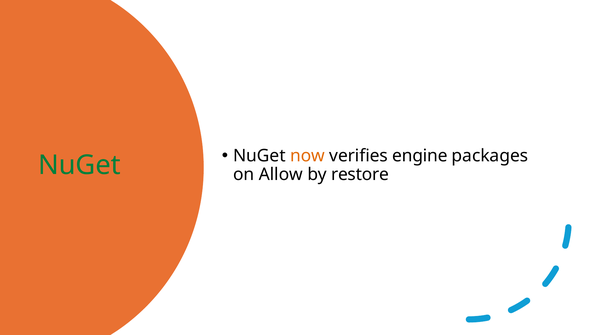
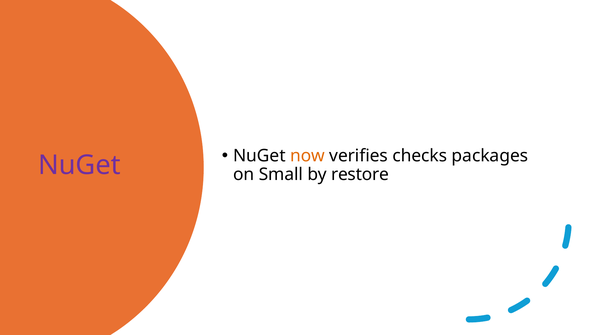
engine: engine -> checks (420, 156)
NuGet colour: green -> purple (79, 165)
Allow: Allow -> Small (281, 175)
